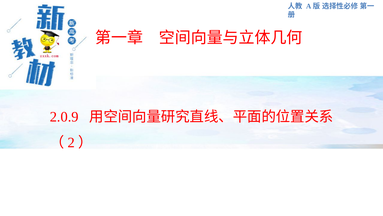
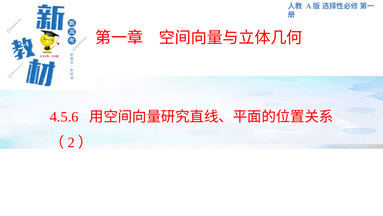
2.0.9: 2.0.9 -> 4.5.6 (64, 116)
